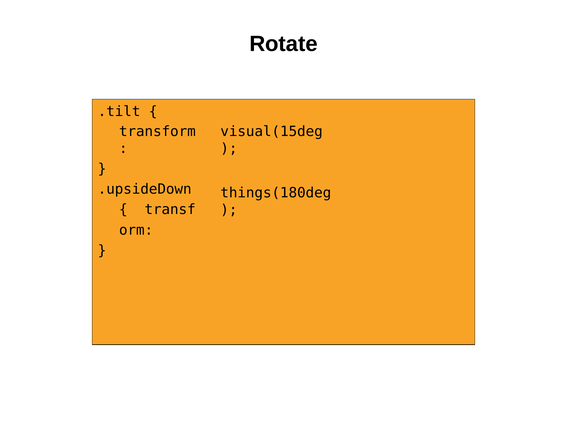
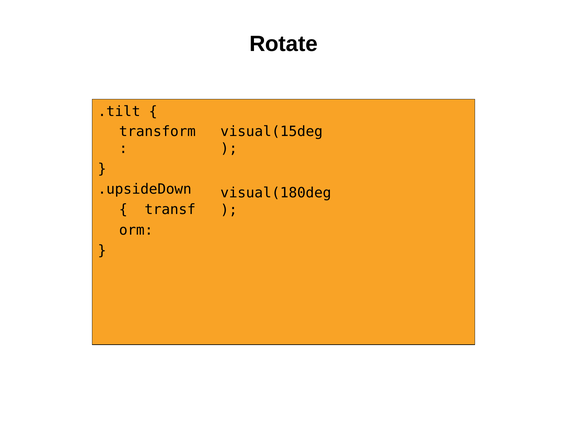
things(180deg: things(180deg -> visual(180deg (276, 193)
